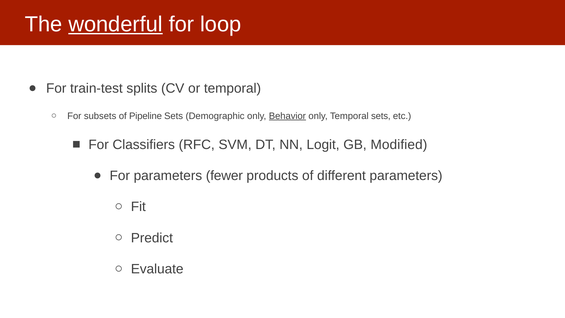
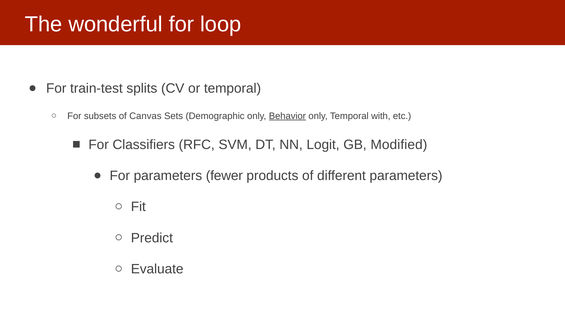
wonderful underline: present -> none (116, 24)
Pipeline: Pipeline -> Canvas (145, 116)
Temporal sets: sets -> with (381, 116)
